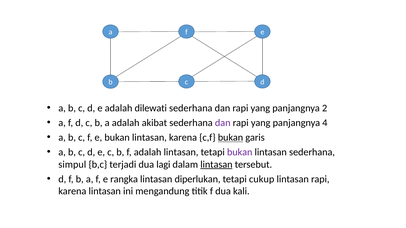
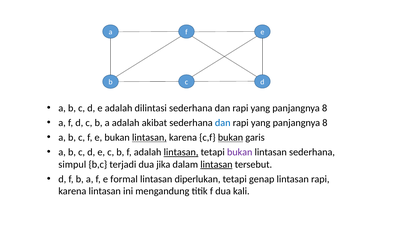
dilewati: dilewati -> dilintasi (151, 108)
2: 2 -> 8 (325, 108)
dan colour: purple -> blue (223, 123)
4: 4 -> 8 (325, 123)
lintasan underline: none -> present (149, 138)
lintasan underline: none -> present (181, 152)
lagi: lagi -> jika (163, 165)
rangka: rangka -> formal (124, 179)
cukup: cukup -> genap (262, 179)
